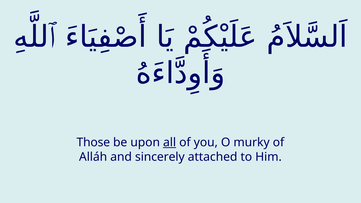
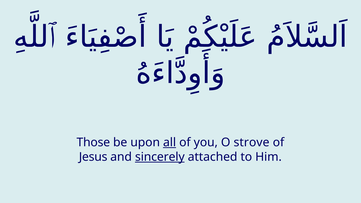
murky: murky -> strove (252, 143)
Alláh: Alláh -> Jesus (93, 157)
sincerely underline: none -> present (160, 157)
